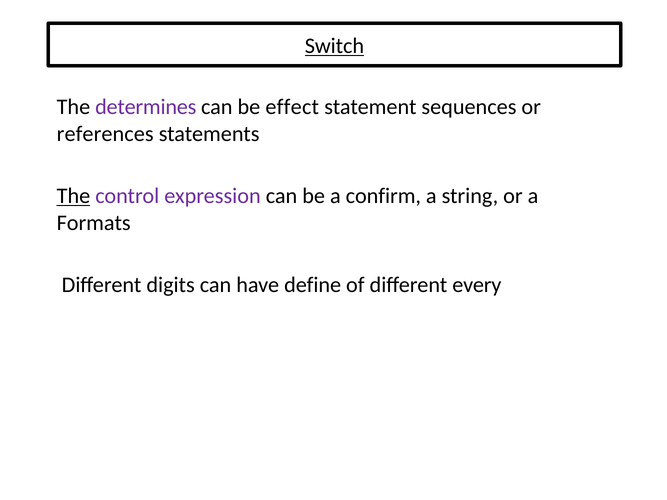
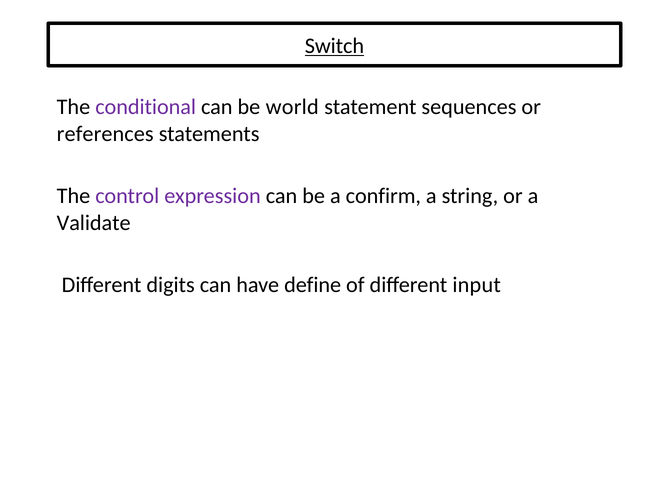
determines: determines -> conditional (146, 107)
effect: effect -> world (292, 107)
The underline: present -> none (73, 196)
Formats: Formats -> Validate (94, 223)
every: every -> input (477, 285)
